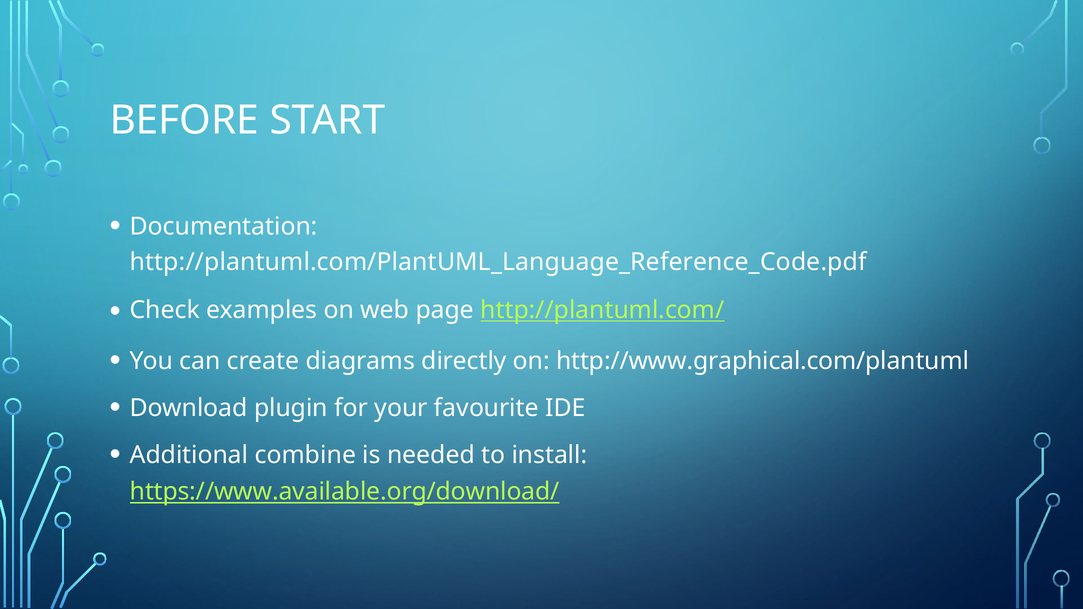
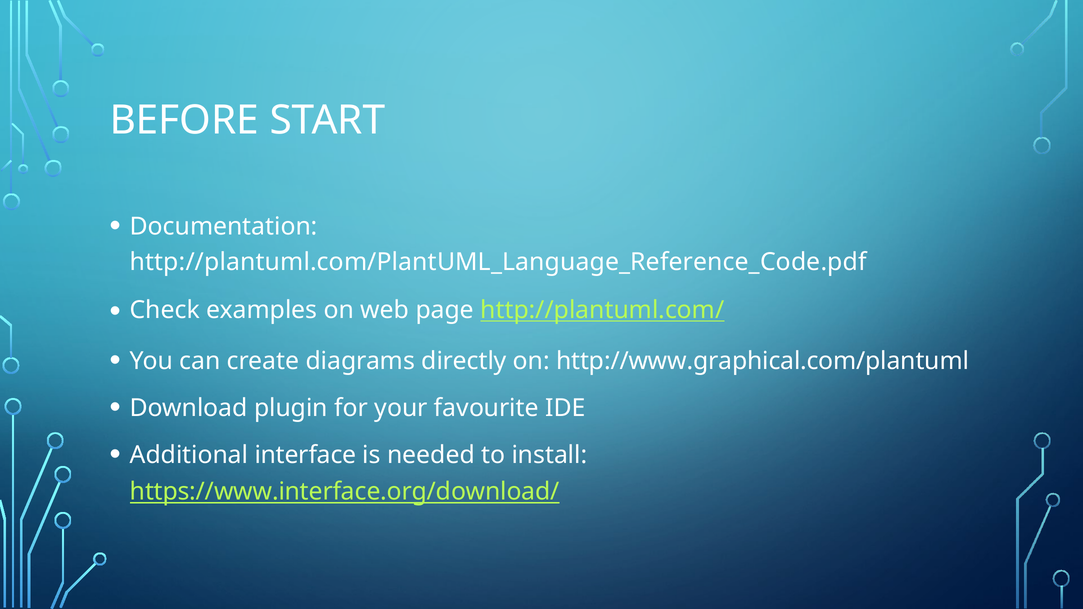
combine: combine -> interface (305, 455)
https://www.available.org/download/: https://www.available.org/download/ -> https://www.interface.org/download/ (345, 492)
